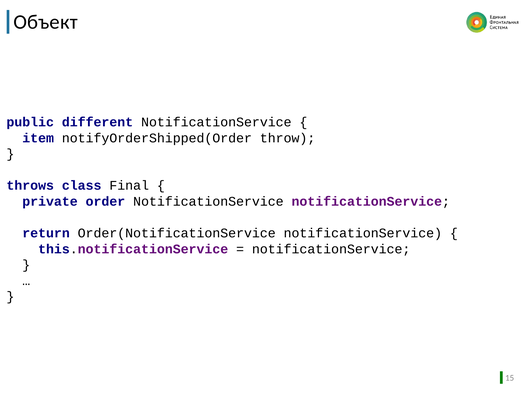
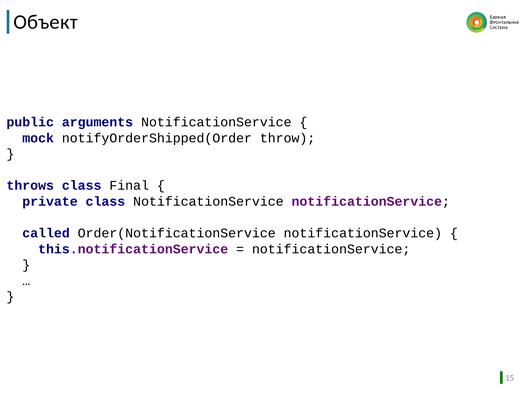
different: different -> arguments (98, 122)
item: item -> mock (38, 138)
private order: order -> class (105, 201)
return: return -> called (46, 233)
